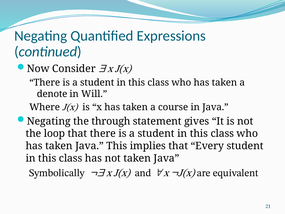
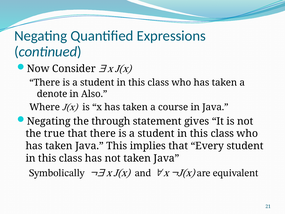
Will: Will -> Also (94, 94)
loop: loop -> true (54, 133)
